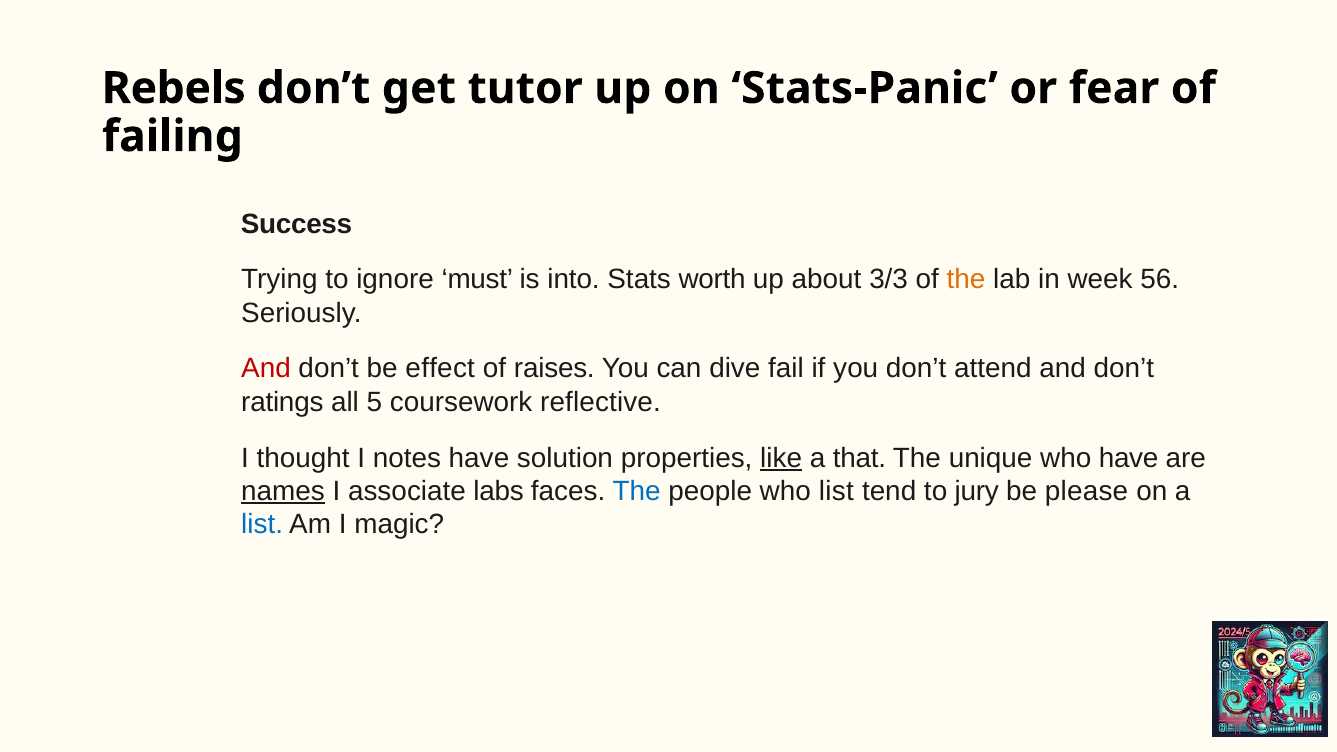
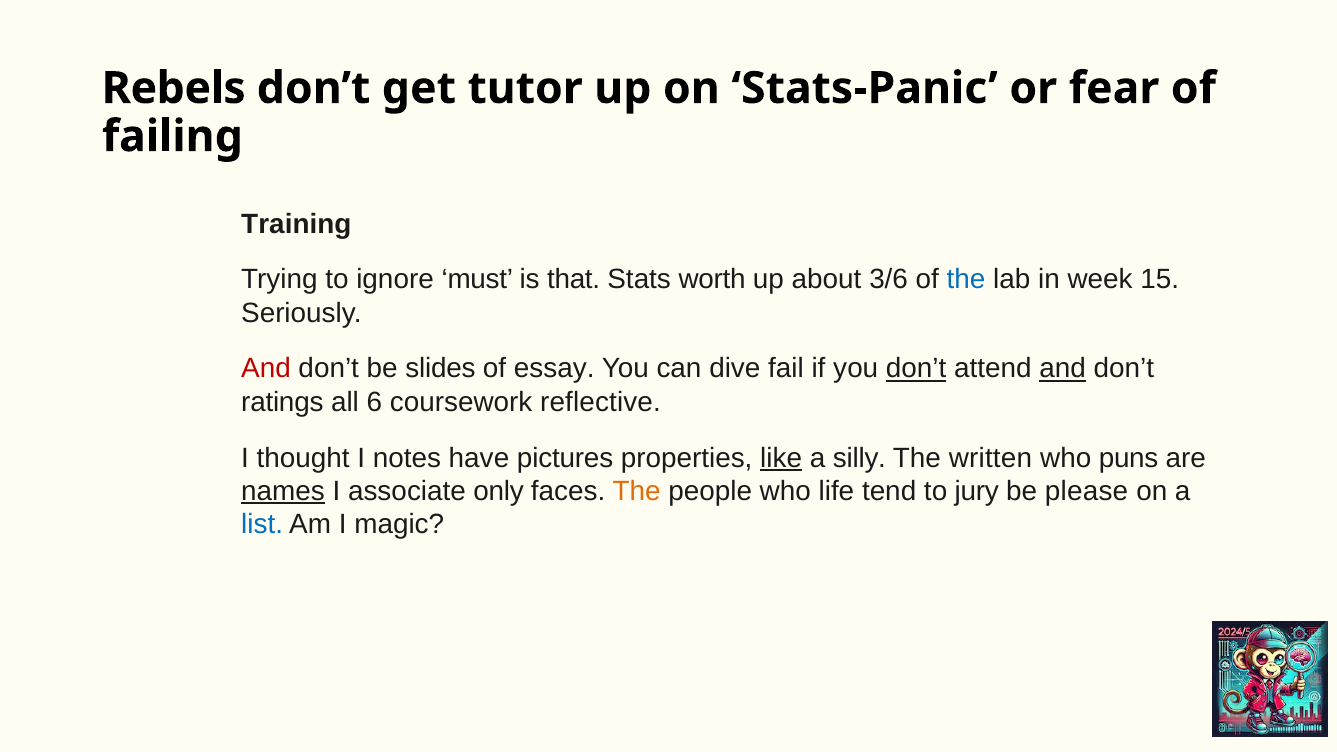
Success: Success -> Training (296, 224)
into: into -> that (574, 280)
3/3: 3/3 -> 3/6 (889, 280)
the colour: orange -> blue (966, 280)
56: 56 -> 15 (1160, 280)
effect: effect -> slides (440, 369)
raises: raises -> essay (554, 369)
don’t underline: none -> present (916, 369)
and underline: none -> present (1063, 369)
5: 5 -> 6 (374, 402)
solution: solution -> pictures (565, 458)
that: that -> silly (859, 458)
unique: unique -> written (990, 458)
who have: have -> puns (1129, 458)
labs: labs -> only (499, 491)
The colour: blue -> orange (637, 491)
who list: list -> life (836, 491)
